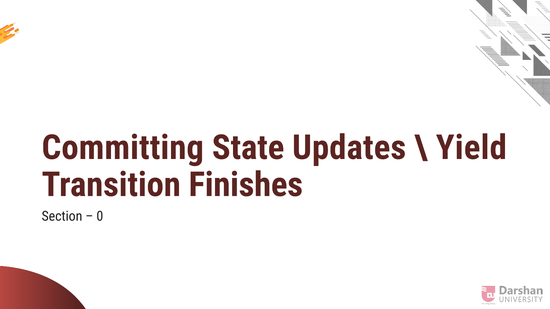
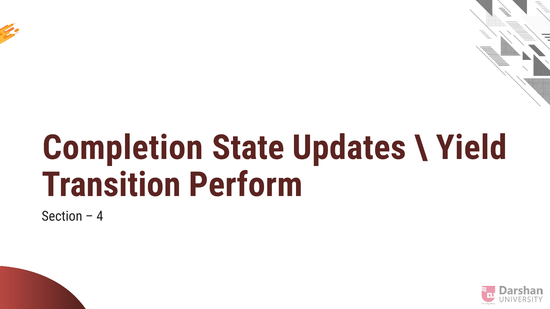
Committing: Committing -> Completion (123, 148)
Finishes: Finishes -> Perform (246, 185)
0: 0 -> 4 (100, 216)
